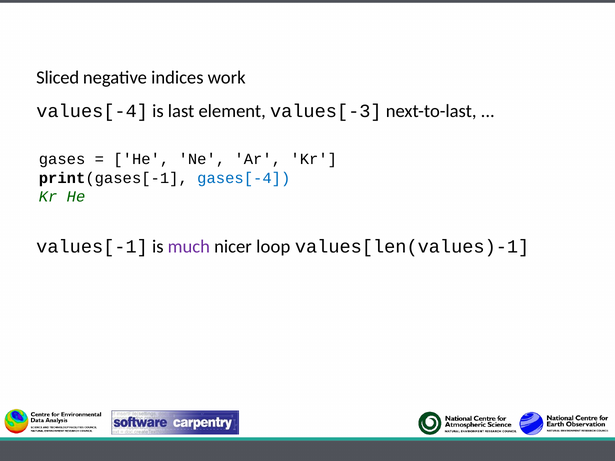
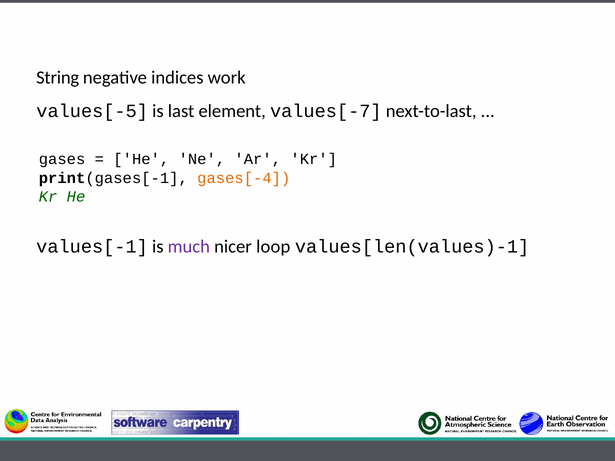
Sliced: Sliced -> String (58, 78)
values[-4: values[-4 -> values[-5 (92, 111)
values[-3: values[-3 -> values[-7 (326, 111)
gases[-4 colour: blue -> orange (244, 178)
